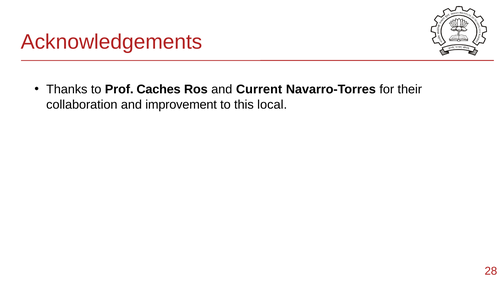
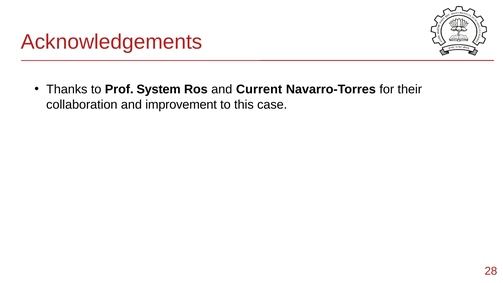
Caches: Caches -> System (159, 89)
local: local -> case (272, 105)
